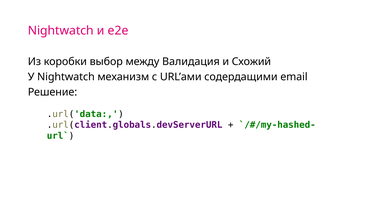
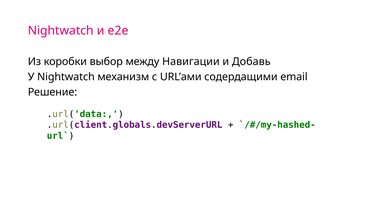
Валидация: Валидация -> Навигации (191, 62)
Cхожий: Cхожий -> Добавь (251, 62)
